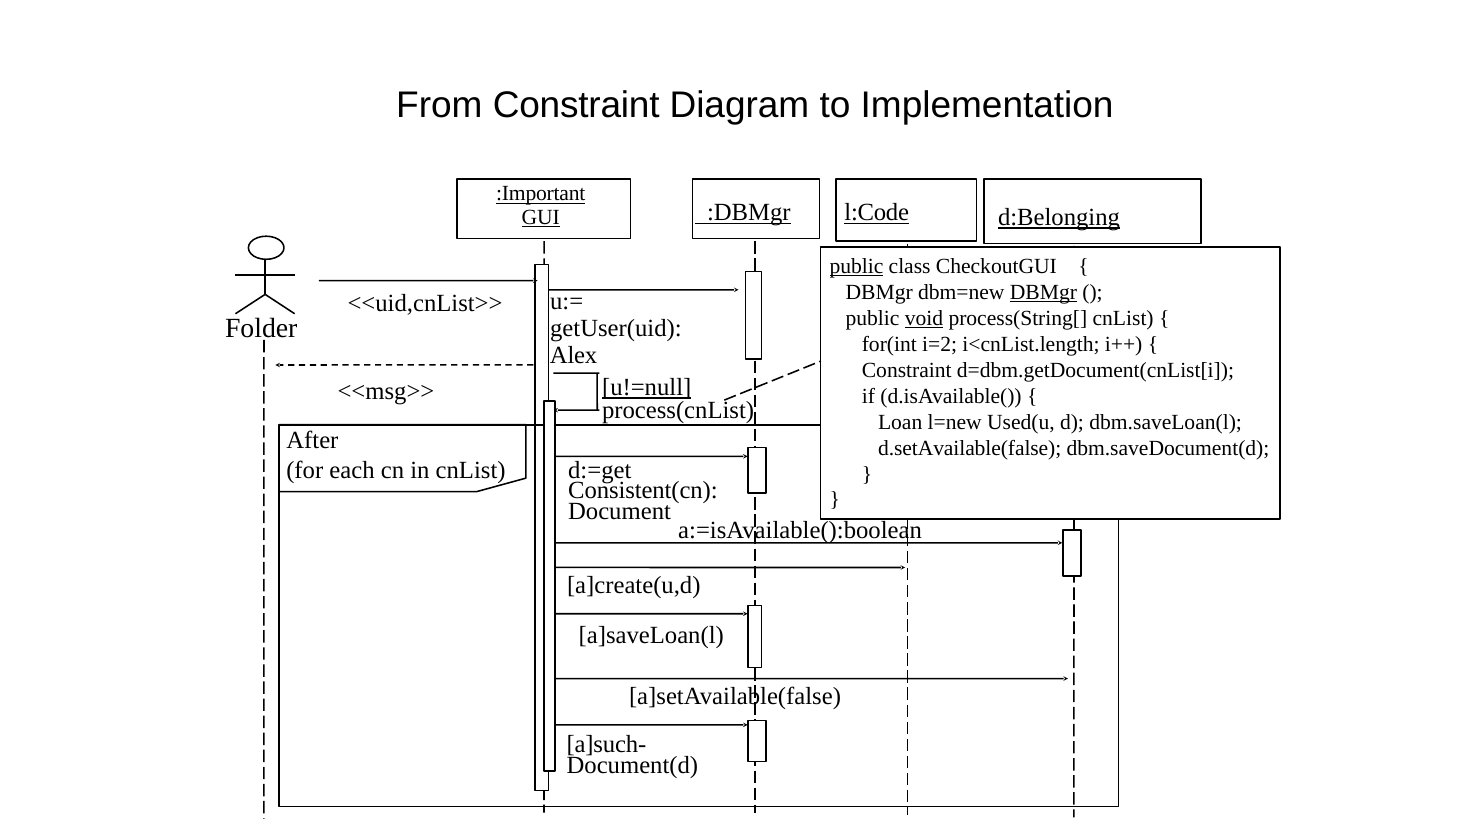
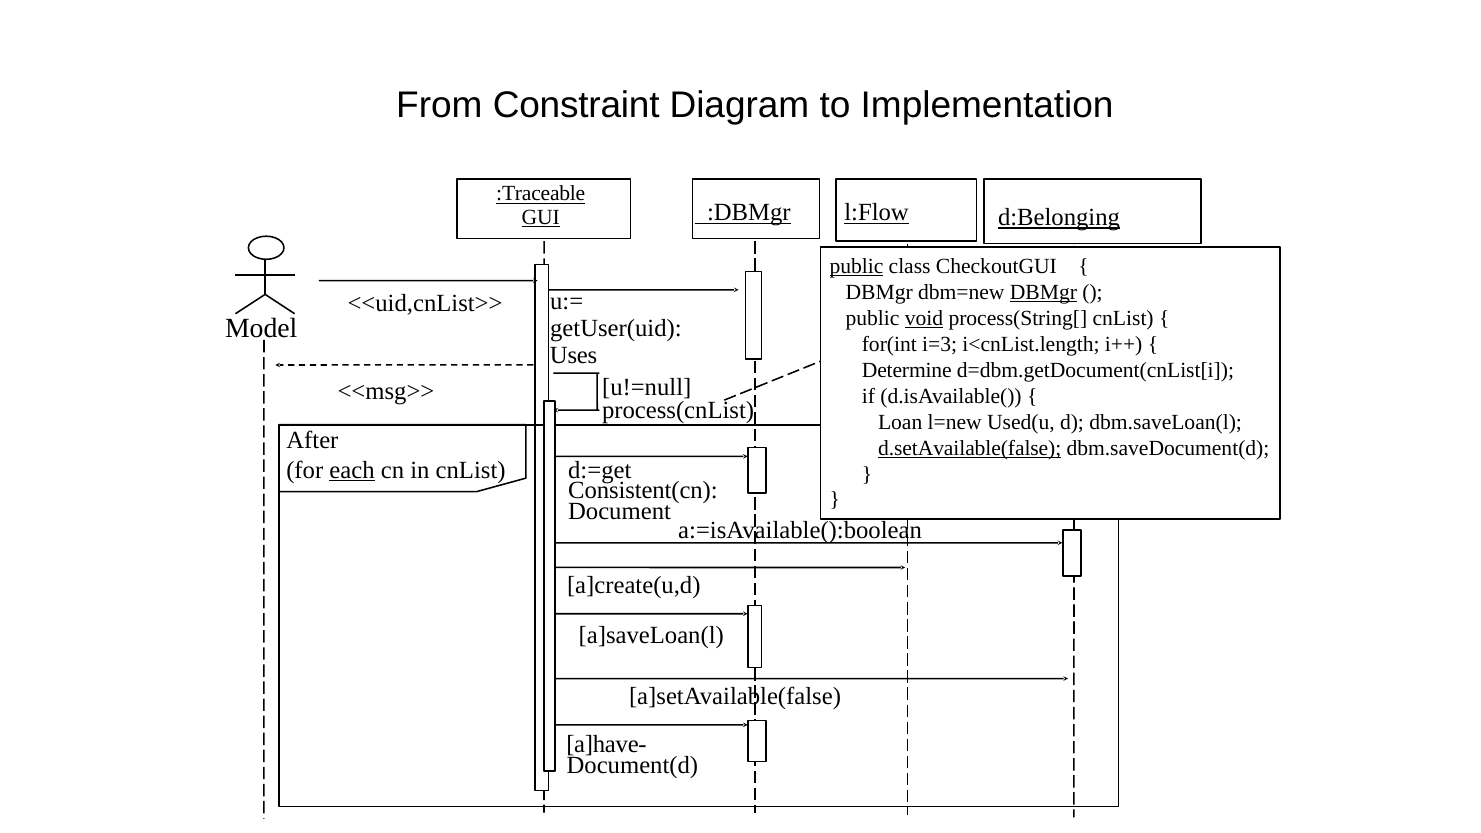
:Important: :Important -> :Traceable (541, 194)
l:Code: l:Code -> l:Flow (877, 213)
Folder: Folder -> Model (261, 329)
i=2: i=2 -> i=3 (940, 344)
Alex: Alex -> Uses (574, 355)
Constraint: Constraint -> Determine (907, 370)
u!=null underline: present -> none (647, 388)
d.setAvailable(false underline: none -> present (970, 448)
each underline: none -> present (352, 470)
a]such-: a]such- -> a]have- (606, 744)
